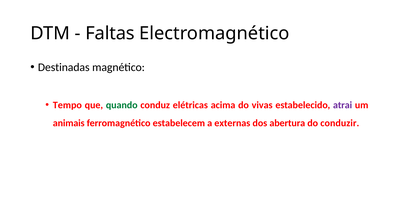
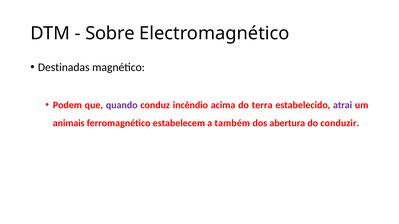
Faltas: Faltas -> Sobre (110, 34)
Tempo: Tempo -> Podem (67, 105)
quando colour: green -> purple (122, 105)
elétricas: elétricas -> incêndio (190, 105)
vivas: vivas -> terra (262, 105)
externas: externas -> também (232, 123)
